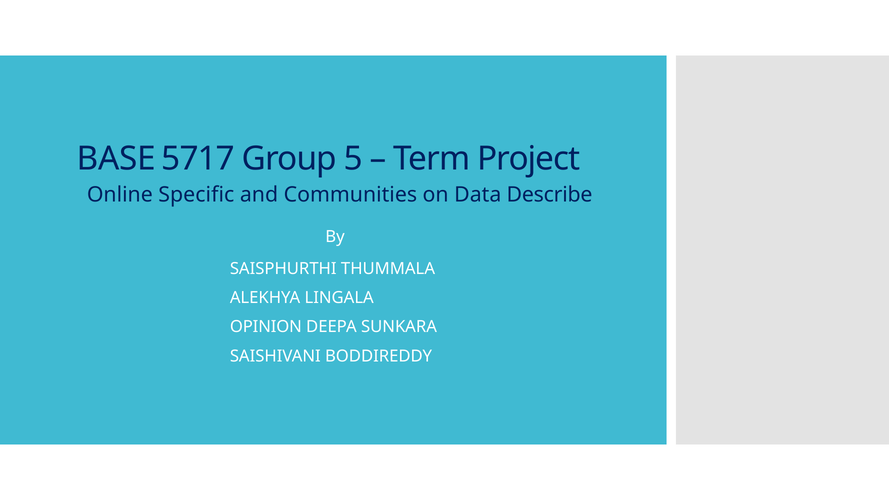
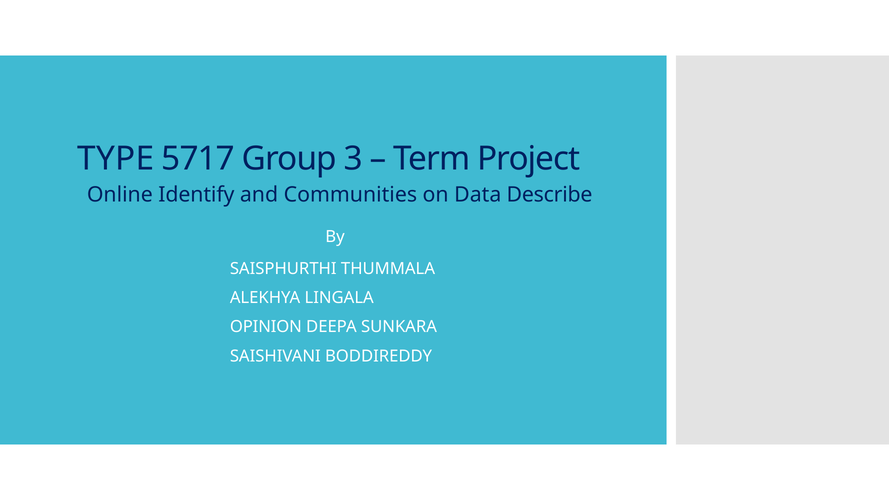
BASE: BASE -> TYPE (116, 159)
5: 5 -> 3 (353, 159)
Specific: Specific -> Identify (196, 195)
